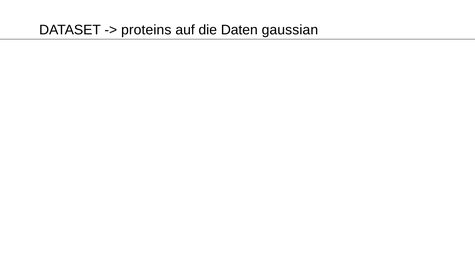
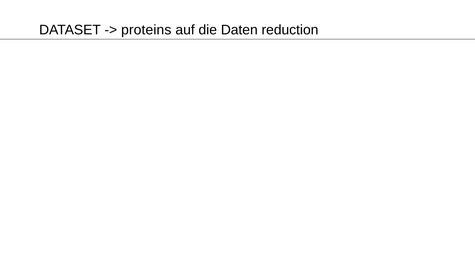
gaussian: gaussian -> reduction (290, 30)
